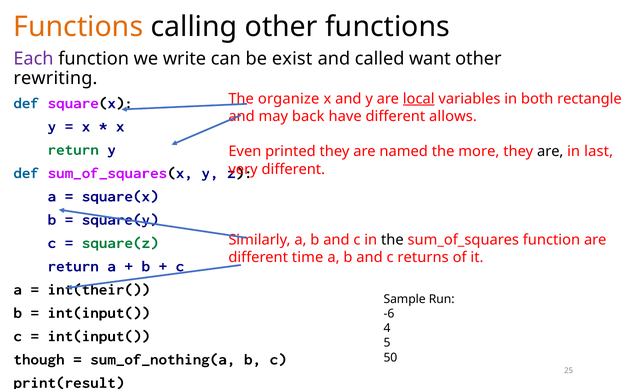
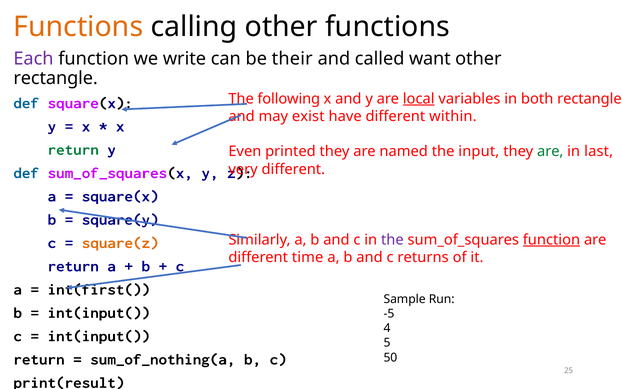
exist: exist -> their (292, 59)
rewriting: rewriting -> rectangle (56, 78)
organize: organize -> following (289, 99)
back: back -> exist (308, 116)
allows: allows -> within (453, 116)
more: more -> input (479, 152)
are colour: black -> green (550, 152)
the colour: black -> purple (392, 240)
function underline: none -> present (551, 240)
square(z colour: green -> orange (120, 243)
int(their(: int(their( -> int(first( (99, 289)
-6: -6 -> -5 (389, 314)
though: though -> return (39, 359)
